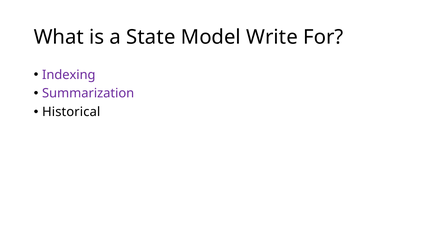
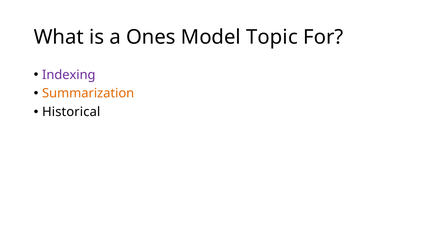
State: State -> Ones (151, 37)
Write: Write -> Topic (272, 37)
Summarization colour: purple -> orange (88, 93)
